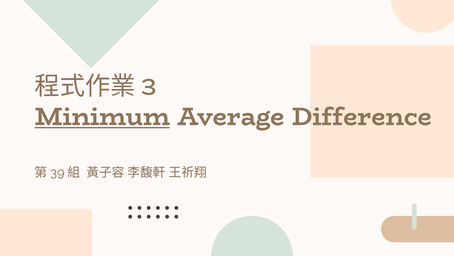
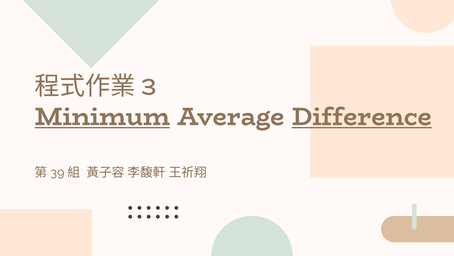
Difference underline: none -> present (362, 116)
